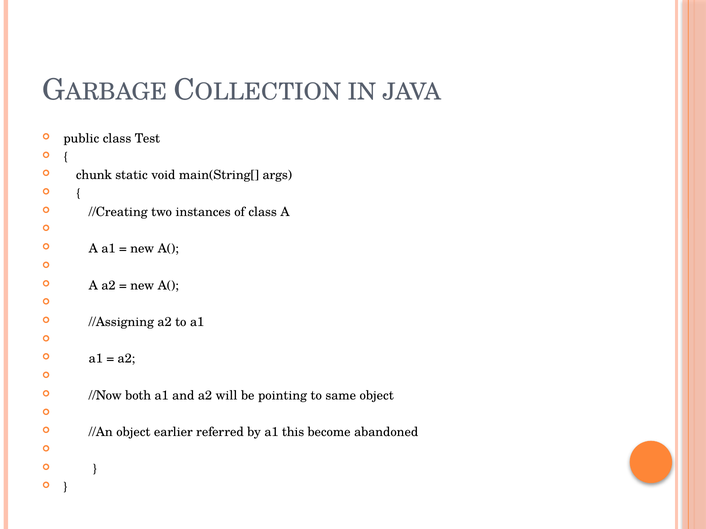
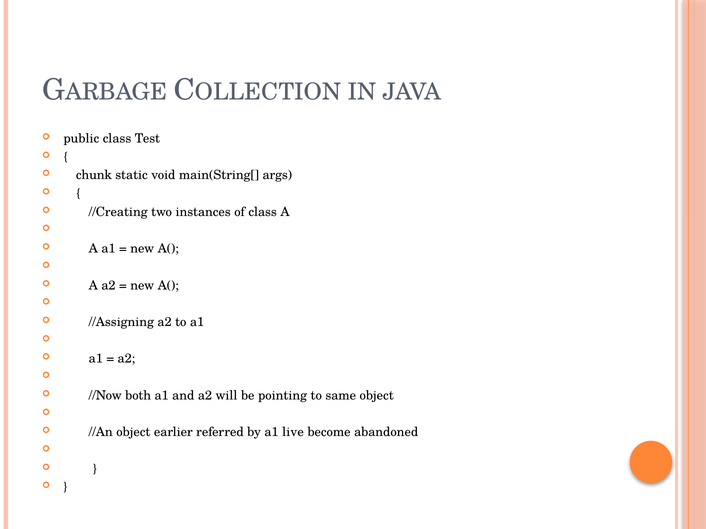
this: this -> live (293, 433)
